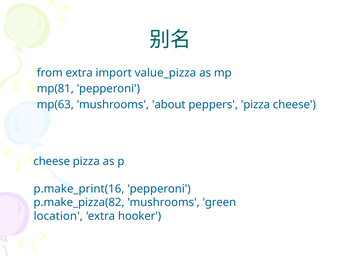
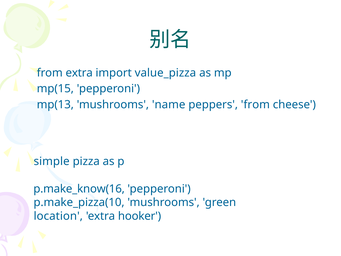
mp(81: mp(81 -> mp(15 (55, 89)
mp(63: mp(63 -> mp(13 (55, 105)
about: about -> name (169, 105)
peppers pizza: pizza -> from (255, 105)
cheese: cheese -> simple (52, 161)
p.make_print(16: p.make_print(16 -> p.make_know(16 (79, 189)
p.make_pizza(82: p.make_pizza(82 -> p.make_pizza(10 (79, 202)
